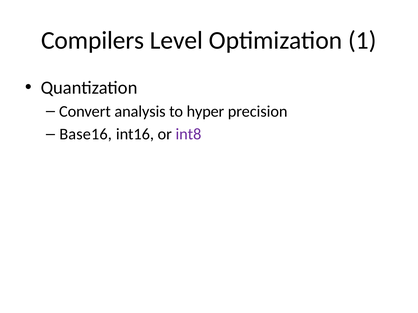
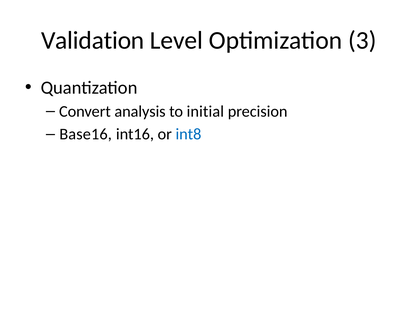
Compilers: Compilers -> Validation (93, 40)
1: 1 -> 3 (362, 40)
hyper: hyper -> initial (205, 112)
int8 colour: purple -> blue (188, 134)
